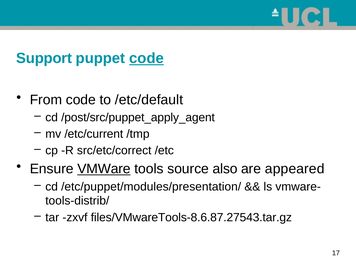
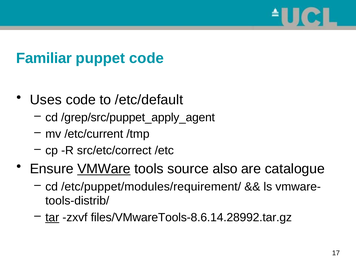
Support: Support -> Familiar (44, 58)
code underline: present -> none (147, 58)
From: From -> Uses (46, 100)
/post/src/puppet_apply_agent: /post/src/puppet_apply_agent -> /grep/src/puppet_apply_agent (138, 117)
appeared: appeared -> catalogue (295, 169)
/etc/puppet/modules/presentation/: /etc/puppet/modules/presentation/ -> /etc/puppet/modules/requirement/ (151, 187)
tar underline: none -> present (52, 217)
files/VMwareTools-8.6.87.27543.tar.gz: files/VMwareTools-8.6.87.27543.tar.gz -> files/VMwareTools-8.6.14.28992.tar.gz (191, 217)
